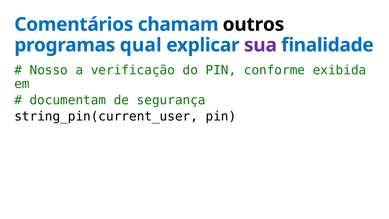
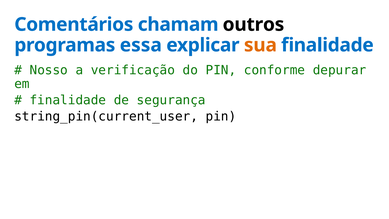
qual: qual -> essa (141, 45)
sua colour: purple -> orange (260, 45)
exibida: exibida -> depurar (340, 70)
documentam: documentam -> finalidade (68, 100)
